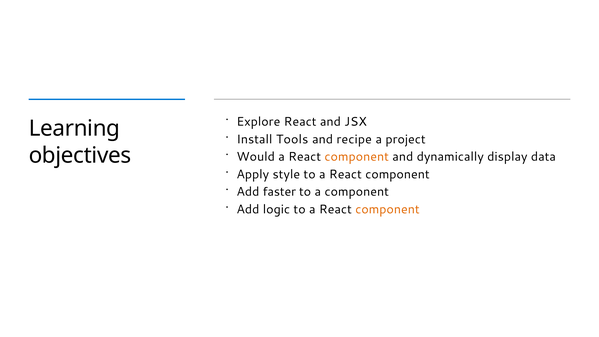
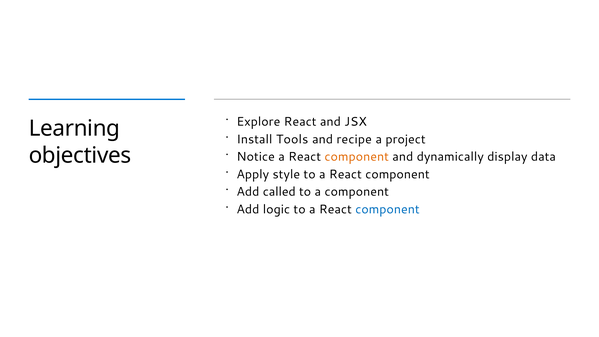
Would: Would -> Notice (256, 157)
faster: faster -> called (279, 192)
component colour: orange -> blue (387, 209)
